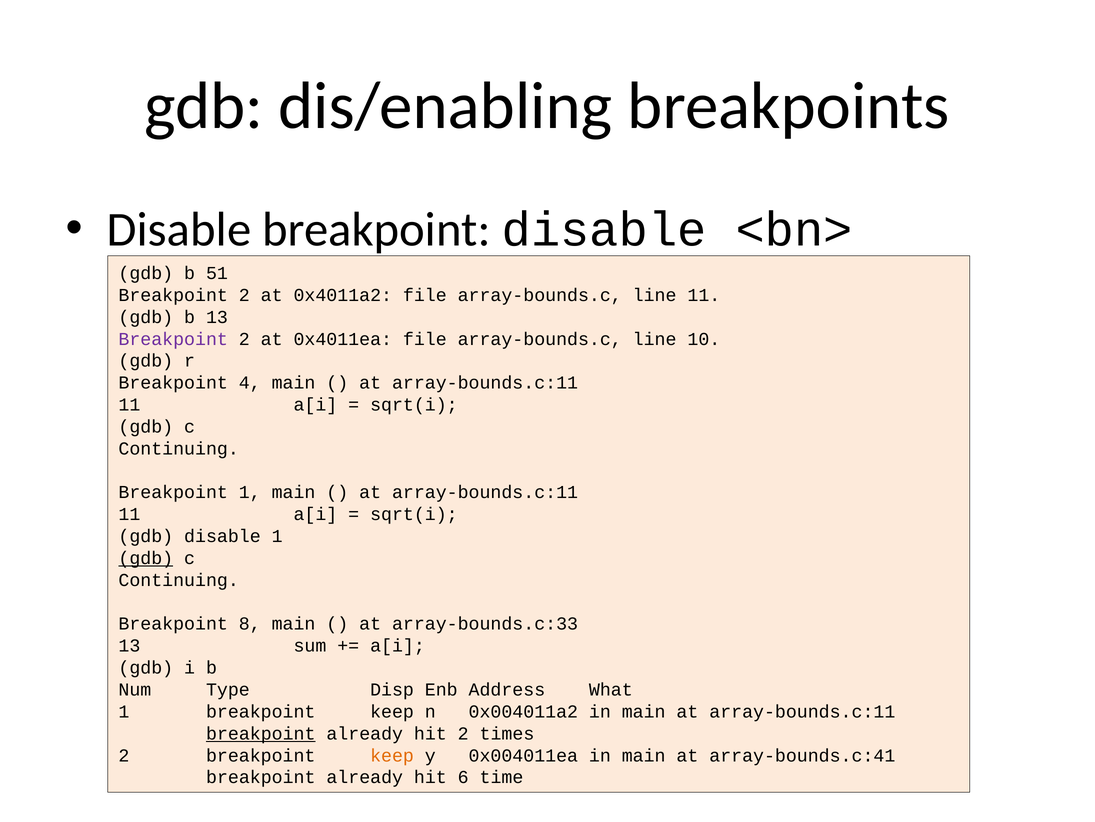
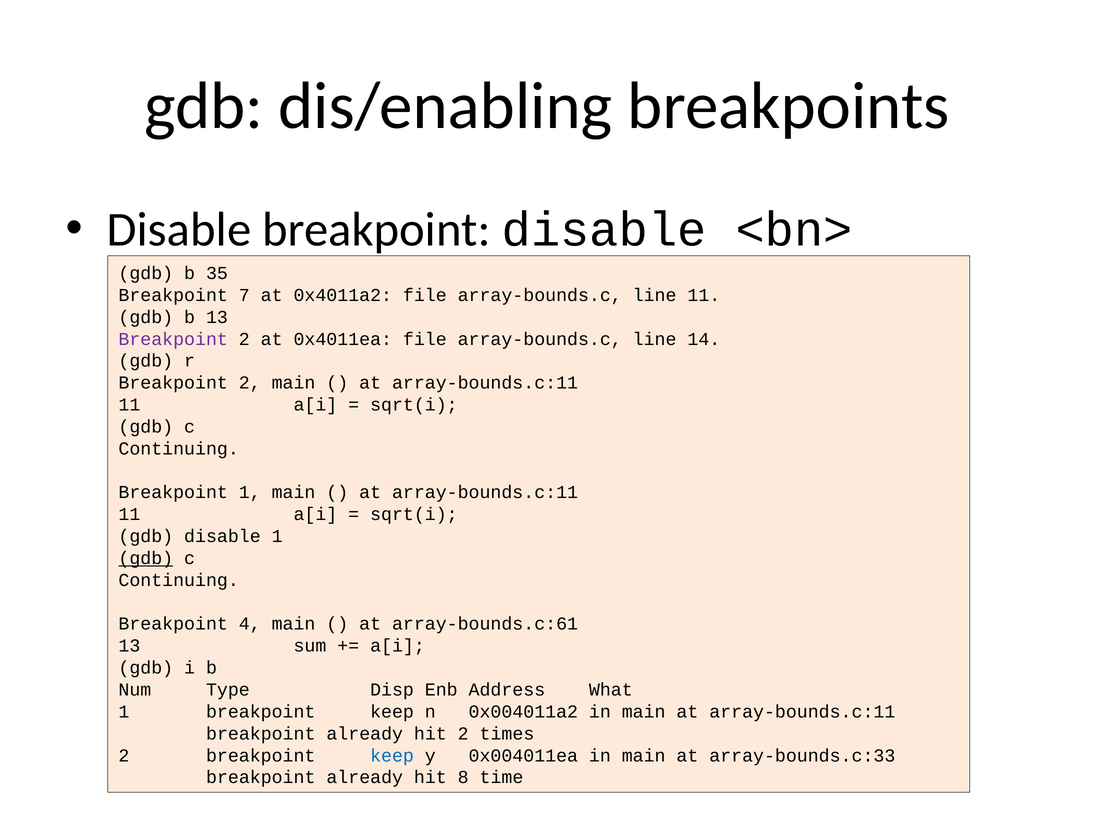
51: 51 -> 35 (217, 273)
2: 2 -> 7 (244, 295)
10: 10 -> 14 (704, 339)
4: 4 -> 2 (250, 382)
8: 8 -> 4 (250, 623)
array-bounds.c:33: array-bounds.c:33 -> array-bounds.c:61 (485, 623)
breakpoint underline: present -> none (261, 733)
keep colour: orange -> blue (392, 755)
array-bounds.c:41: array-bounds.c:41 -> array-bounds.c:33 (802, 755)
6: 6 -> 8 (463, 777)
